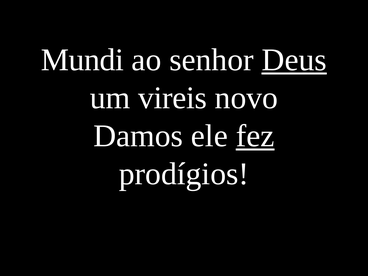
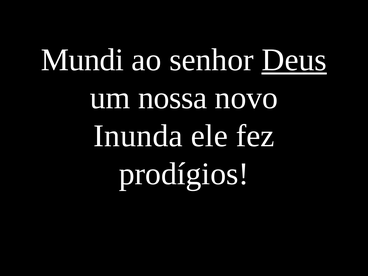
vireis: vireis -> nossa (173, 98)
Damos: Damos -> Inunda (138, 136)
fez underline: present -> none (255, 136)
